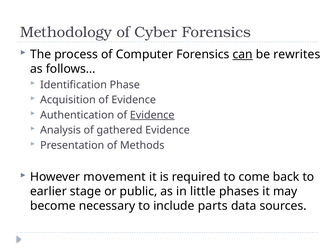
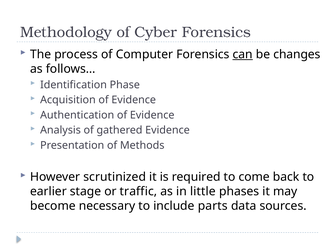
rewrites: rewrites -> changes (297, 54)
Evidence underline: present -> none (152, 115)
movement: movement -> scrutinized (115, 177)
public: public -> traffic (138, 192)
